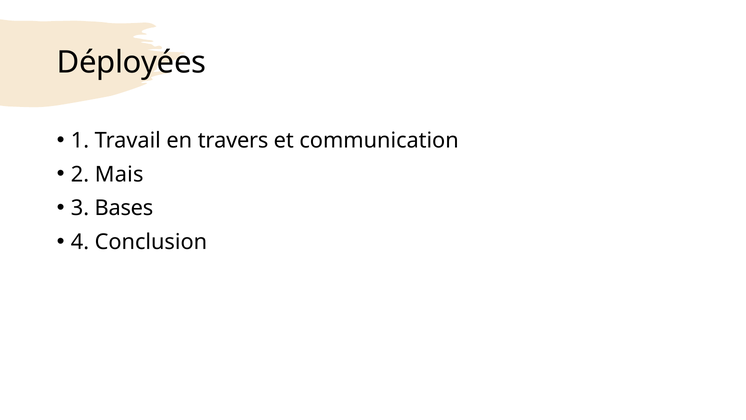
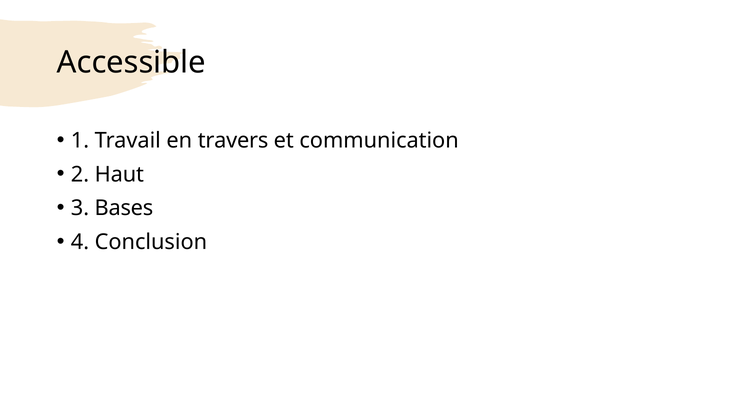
Déployées: Déployées -> Accessible (131, 63)
Mais: Mais -> Haut (119, 174)
